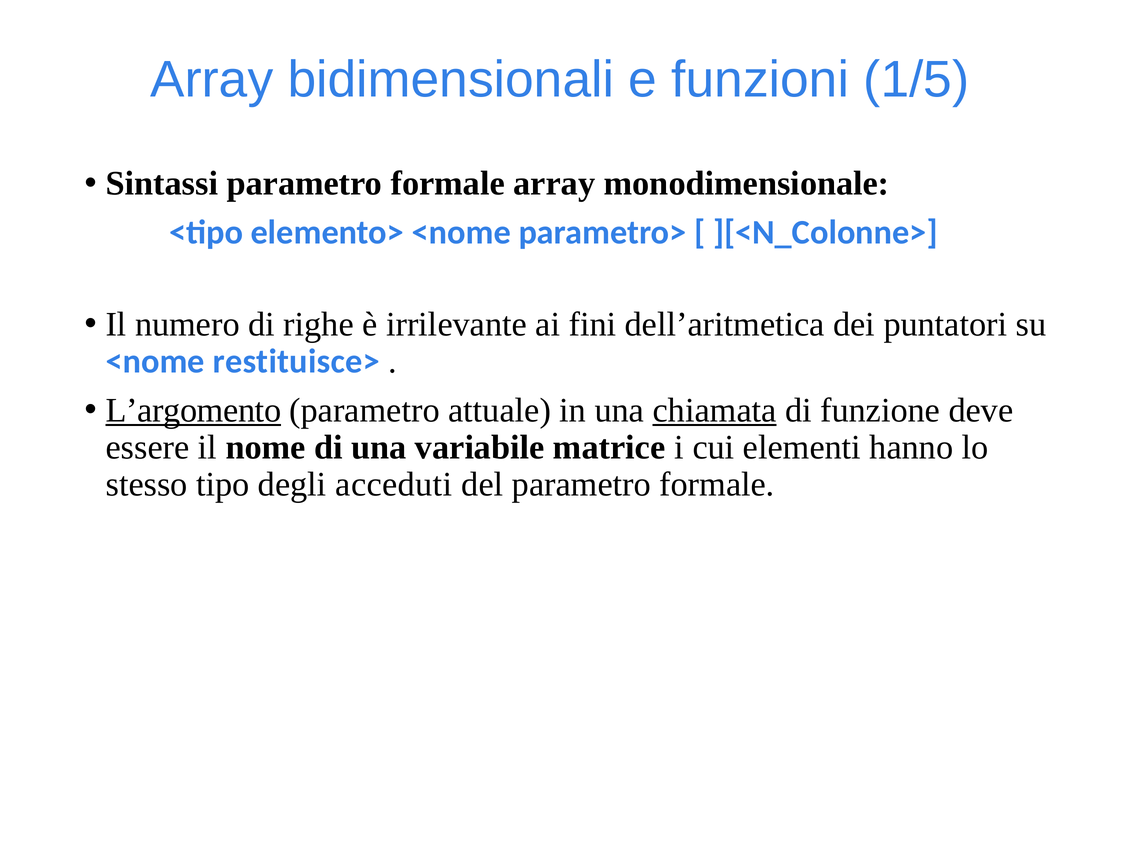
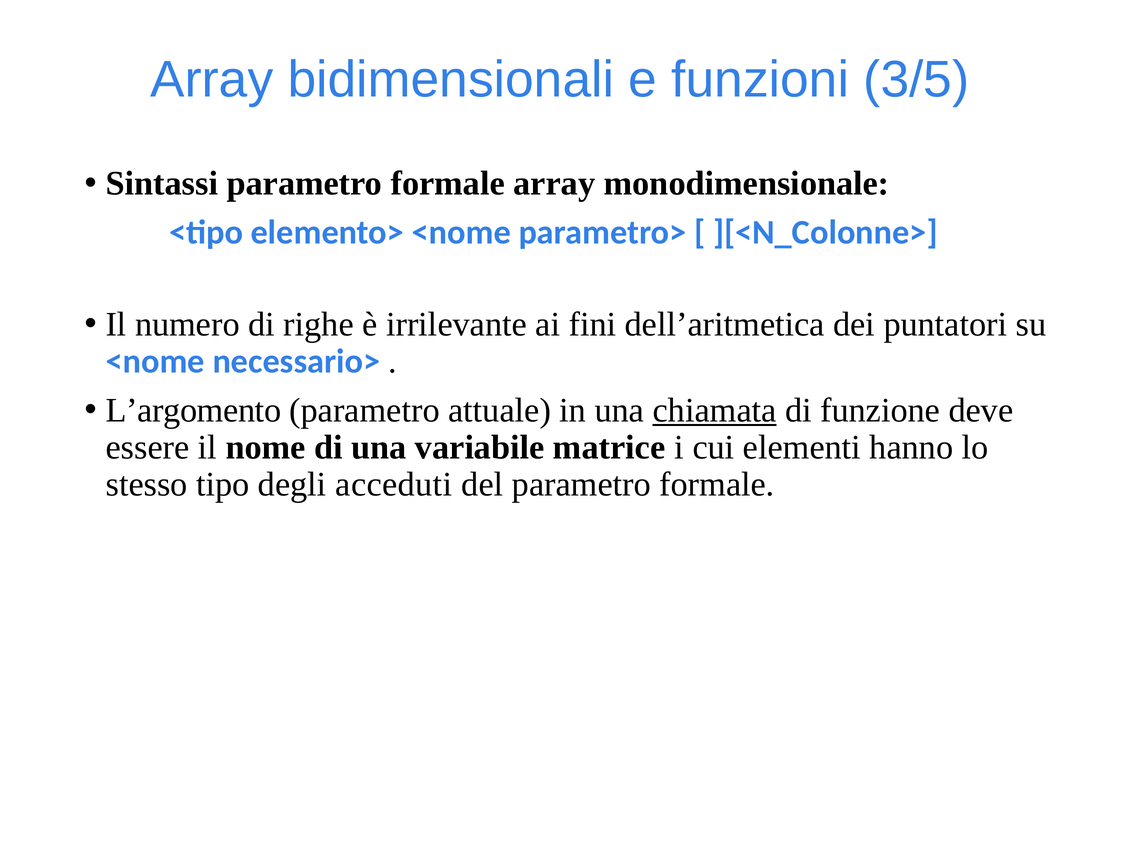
1/5: 1/5 -> 3/5 (916, 80)
restituisce>: restituisce> -> necessario> (296, 361)
L’argomento underline: present -> none (193, 410)
